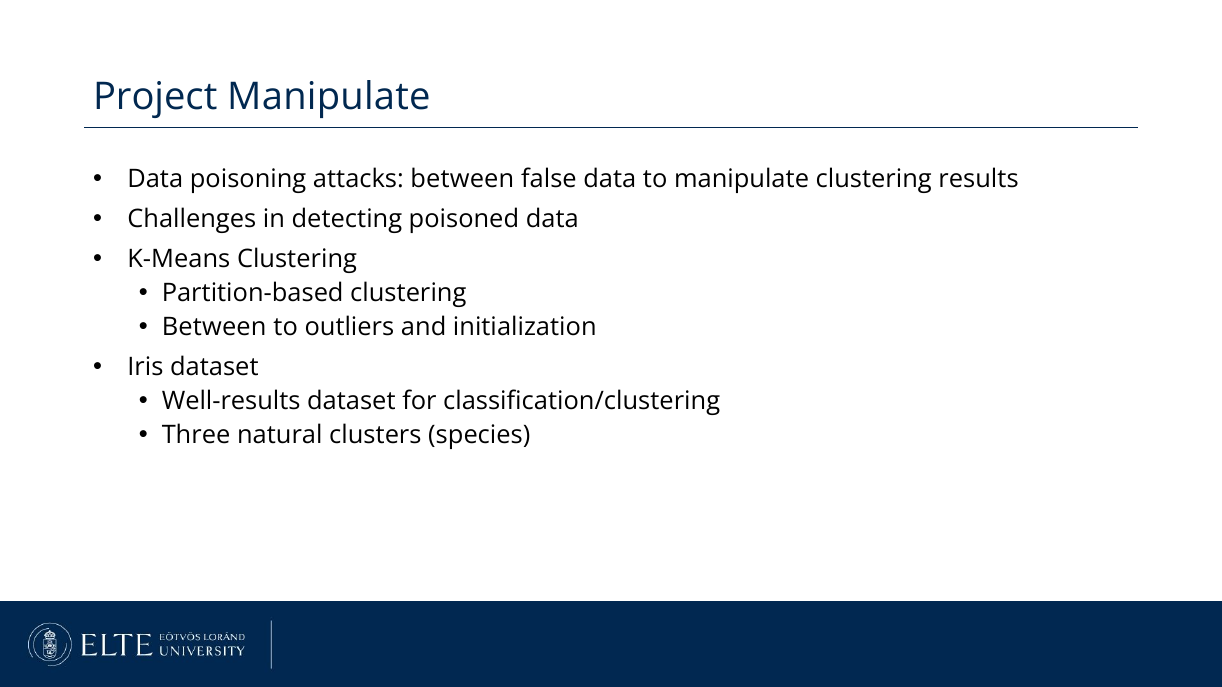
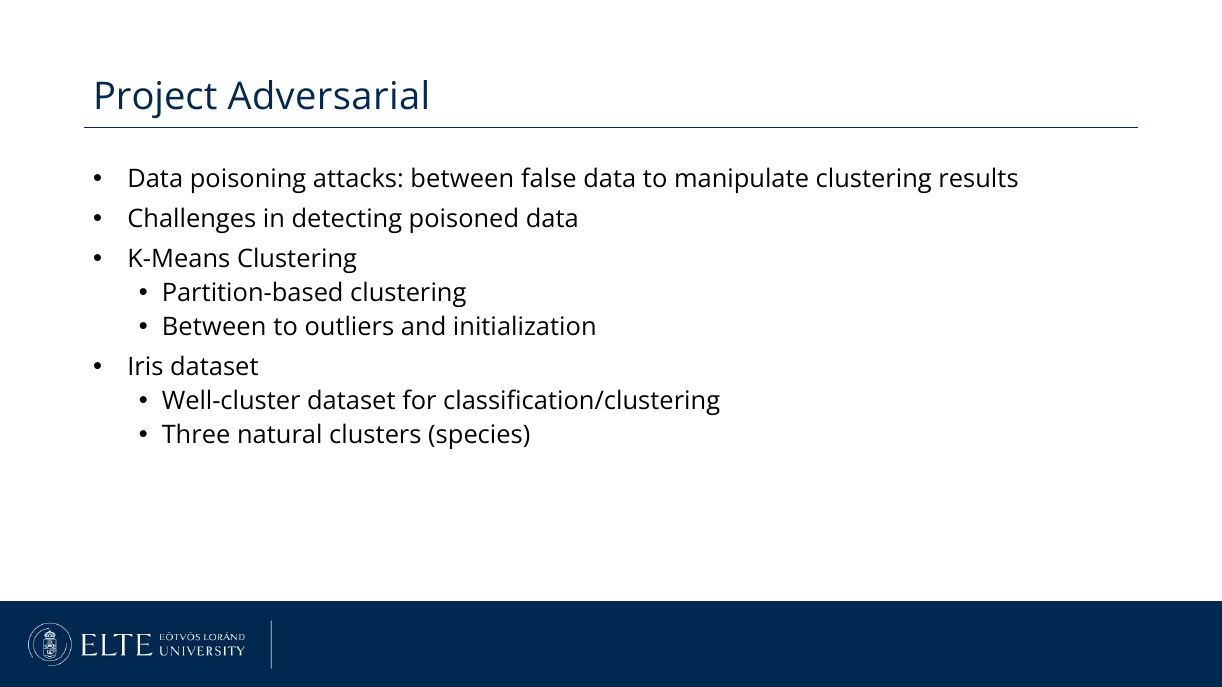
Project Manipulate: Manipulate -> Adversarial (329, 97)
Well-results: Well-results -> Well-cluster (231, 401)
